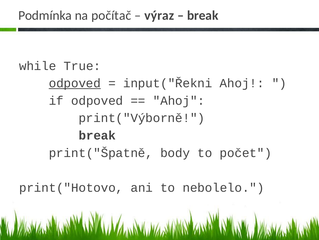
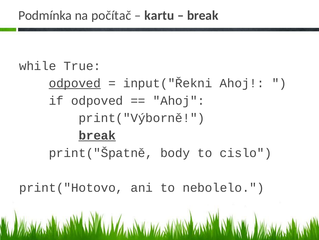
výraz: výraz -> kartu (159, 16)
break underline: none -> present (97, 135)
počet: počet -> cislo (246, 152)
